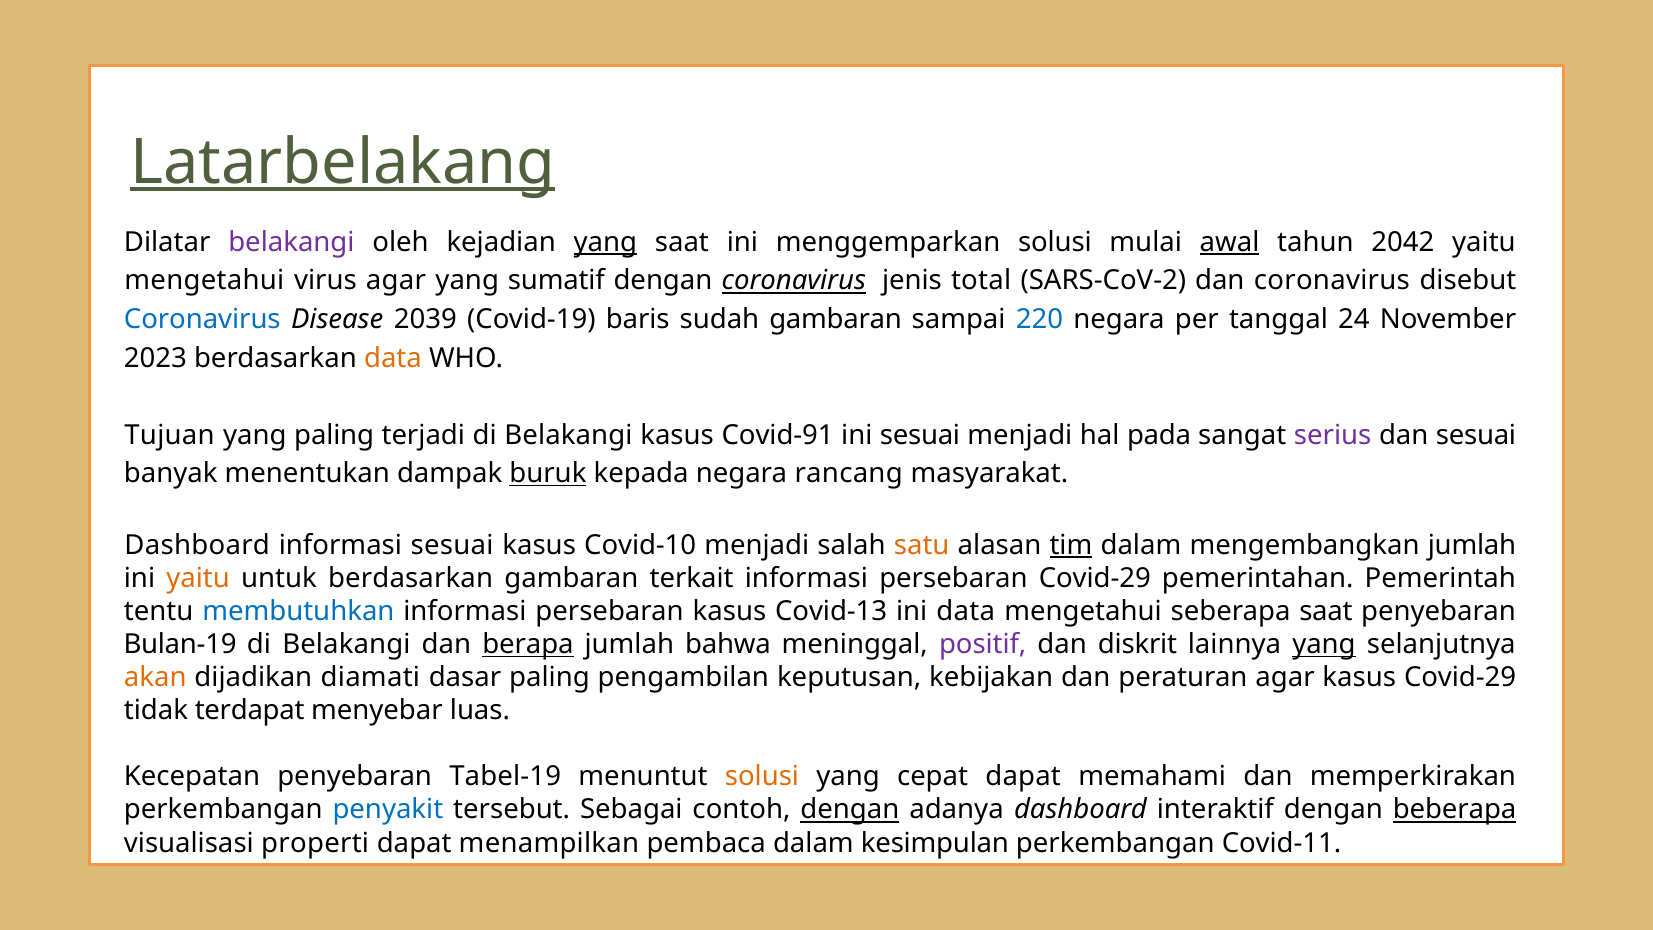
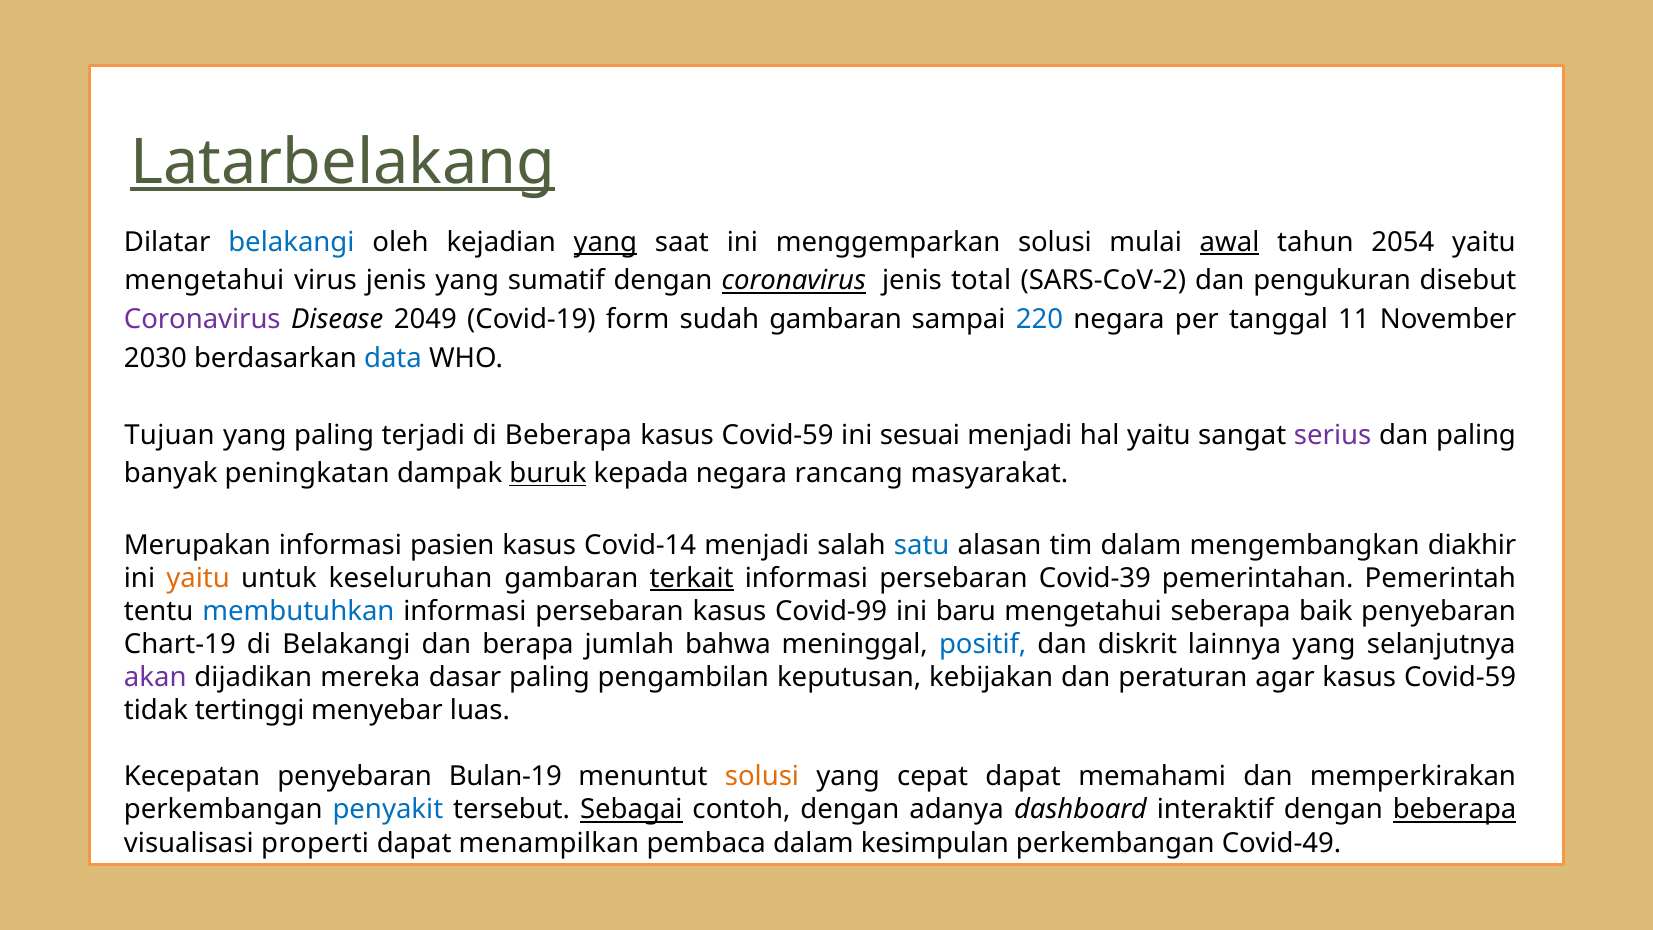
belakangi colour: purple -> blue (291, 242)
2042: 2042 -> 2054 (1403, 242)
virus agar: agar -> jenis (396, 281)
dan coronavirus: coronavirus -> pengukuran (1332, 281)
Coronavirus colour: blue -> purple (202, 319)
2039: 2039 -> 2049 (425, 319)
baris: baris -> form (638, 319)
24: 24 -> 11 (1354, 319)
2023: 2023 -> 2030 (155, 358)
data colour: orange -> blue (393, 358)
terjadi di Belakangi: Belakangi -> Beberapa (568, 435)
Covid-91: Covid-91 -> Covid-59 (778, 435)
hal pada: pada -> yaitu (1159, 435)
dan sesuai: sesuai -> paling (1476, 435)
menentukan: menentukan -> peningkatan (307, 474)
Dashboard: Dashboard -> Merupakan (197, 545)
informasi sesuai: sesuai -> pasien (452, 545)
Covid-10: Covid-10 -> Covid-14 (640, 545)
satu colour: orange -> blue (922, 545)
tim underline: present -> none (1071, 545)
mengembangkan jumlah: jumlah -> diakhir (1472, 545)
untuk berdasarkan: berdasarkan -> keseluruhan (411, 578)
terkait underline: none -> present (692, 578)
persebaran Covid-29: Covid-29 -> Covid-39 (1095, 578)
Covid-13: Covid-13 -> Covid-99 (831, 611)
ini data: data -> baru (966, 611)
seberapa saat: saat -> baik (1326, 611)
Bulan-19: Bulan-19 -> Chart-19 (180, 644)
berapa underline: present -> none (528, 644)
positif colour: purple -> blue (983, 644)
yang underline: present -> none (1324, 644)
akan colour: orange -> purple (155, 677)
diamati: diamati -> mereka (370, 677)
agar kasus Covid-29: Covid-29 -> Covid-59 (1460, 677)
terdapat: terdapat -> tertinggi (250, 711)
Tabel-19: Tabel-19 -> Bulan-19 (505, 777)
Sebagai underline: none -> present (631, 810)
dengan underline: present -> none (850, 810)
Covid-11: Covid-11 -> Covid-49 (1281, 843)
